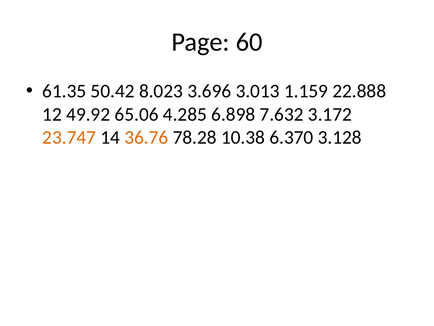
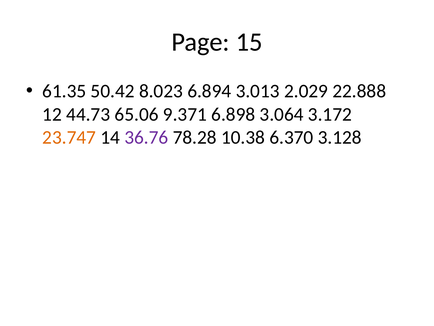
60: 60 -> 15 (249, 42)
3.696: 3.696 -> 6.894 (209, 91)
1.159: 1.159 -> 2.029 (306, 91)
49.92: 49.92 -> 44.73 (88, 114)
4.285: 4.285 -> 9.371 (185, 114)
7.632: 7.632 -> 3.064 (282, 114)
36.76 colour: orange -> purple (146, 137)
